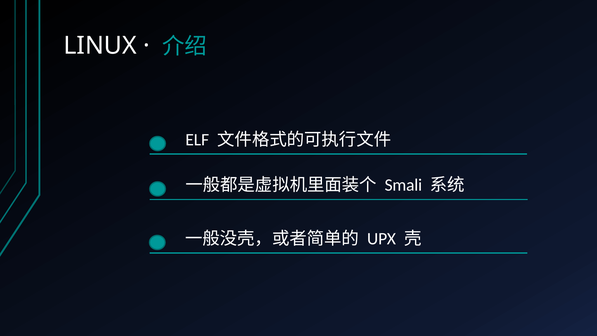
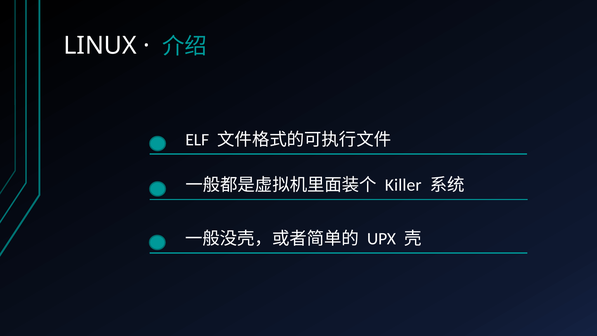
Smali: Smali -> Killer (403, 185)
